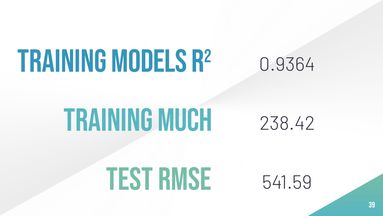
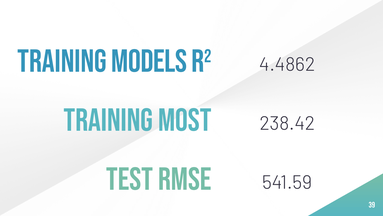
0.9364: 0.9364 -> 4.4862 (287, 64)
MUCH: MUCH -> MOST (185, 120)
